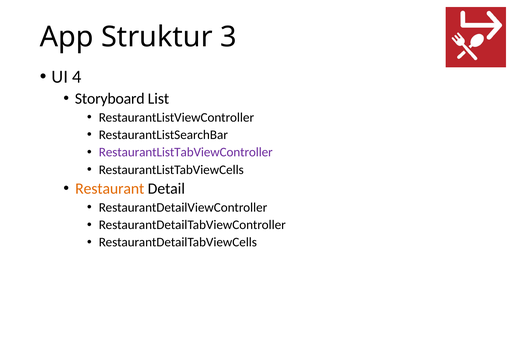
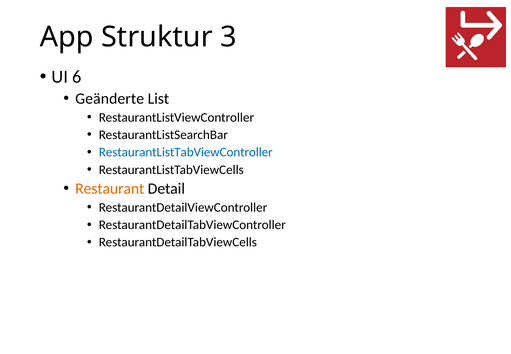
4: 4 -> 6 (77, 77)
Storyboard: Storyboard -> Geänderte (110, 98)
RestaurantListTabViewController colour: purple -> blue (186, 152)
